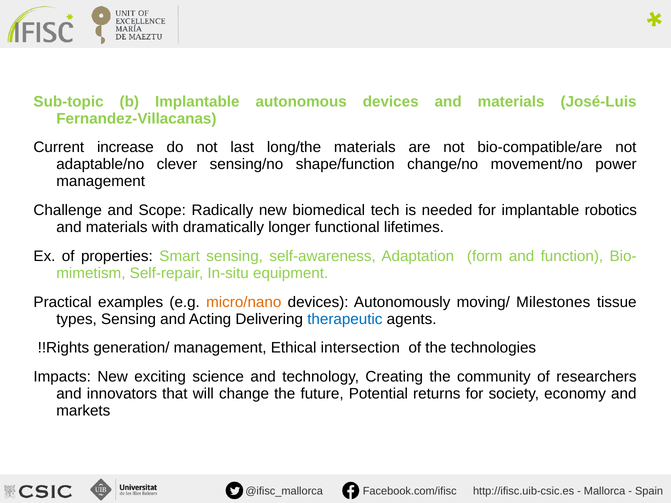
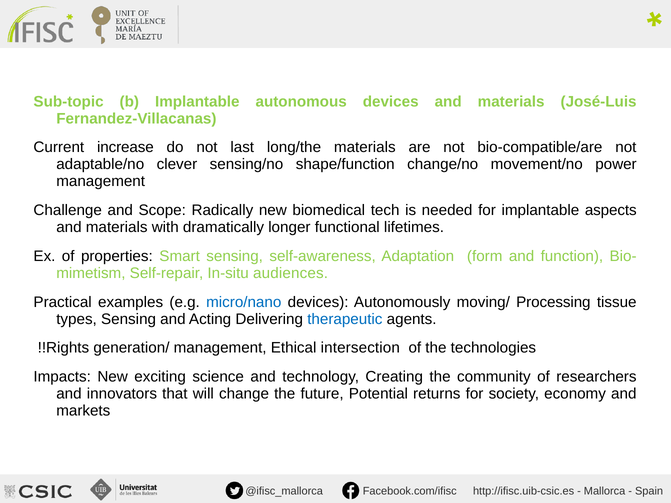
robotics: robotics -> aspects (611, 210)
equipment: equipment -> audiences (291, 273)
micro/nano colour: orange -> blue (244, 302)
Milestones: Milestones -> Processing (553, 302)
